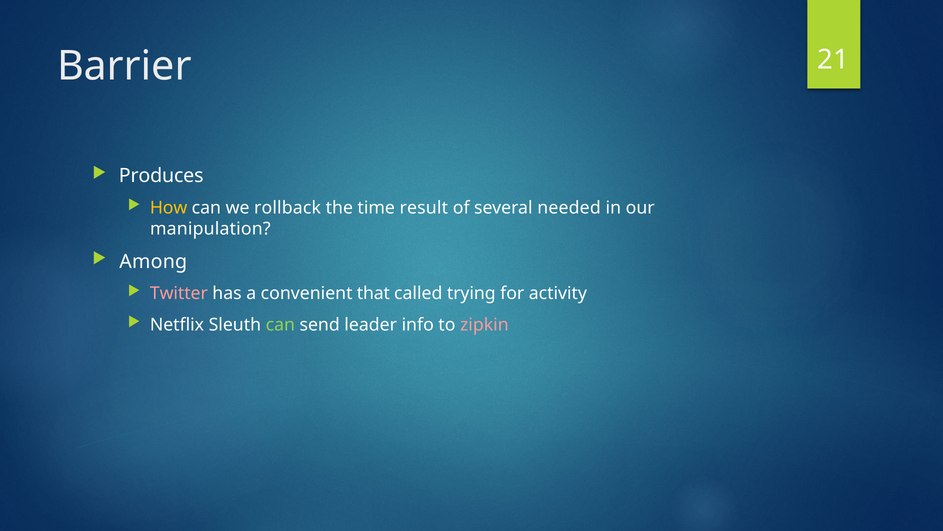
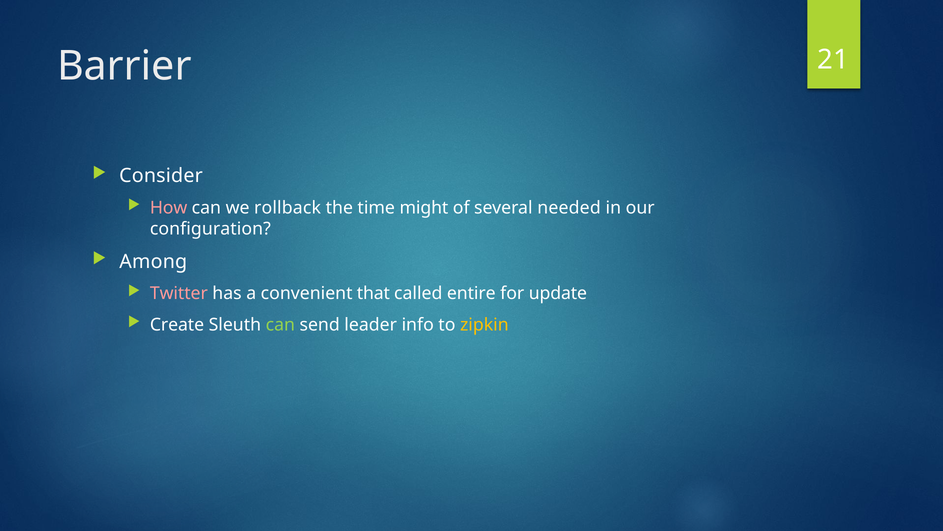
Produces: Produces -> Consider (161, 176)
How colour: yellow -> pink (169, 208)
result: result -> might (424, 208)
manipulation: manipulation -> configuration (210, 229)
trying: trying -> entire (471, 293)
activity: activity -> update (558, 293)
Netflix: Netflix -> Create (177, 324)
zipkin colour: pink -> yellow (484, 324)
